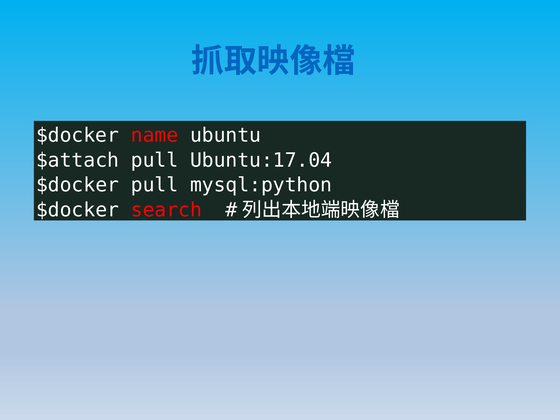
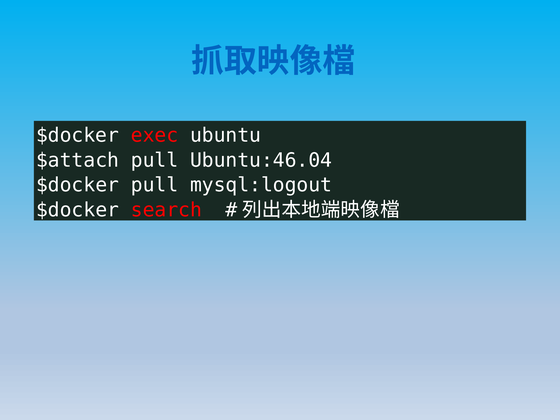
name: name -> exec (155, 135)
Ubuntu:17.04: Ubuntu:17.04 -> Ubuntu:46.04 (261, 160)
mysql:python: mysql:python -> mysql:logout (261, 185)
